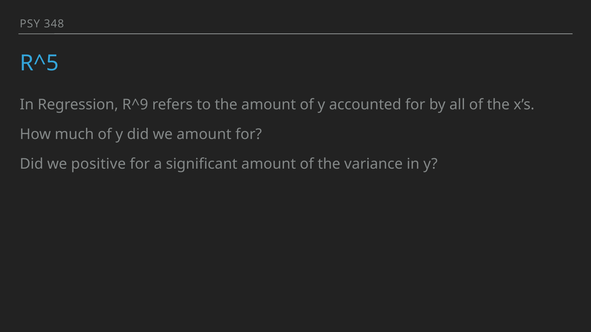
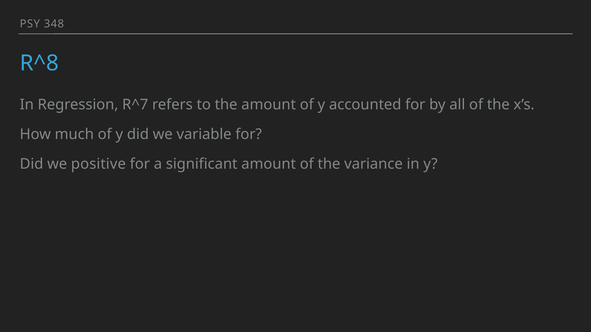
R^5: R^5 -> R^8 (39, 63)
R^9: R^9 -> R^7 (135, 105)
we amount: amount -> variable (204, 134)
